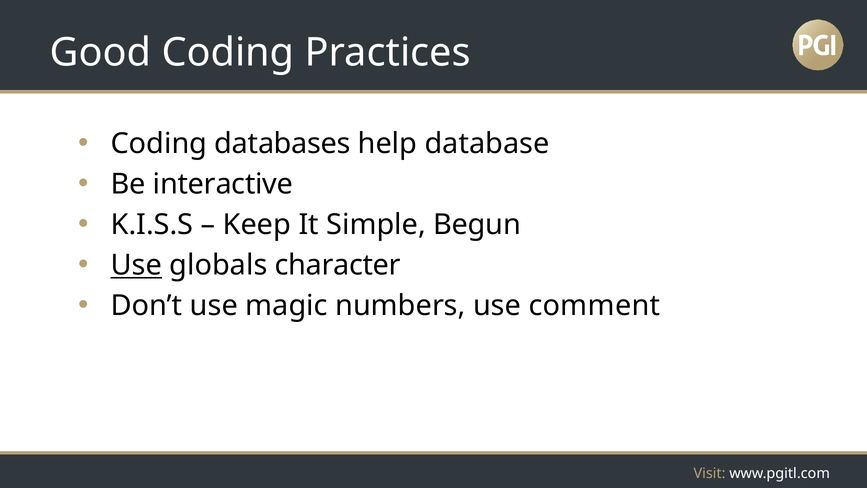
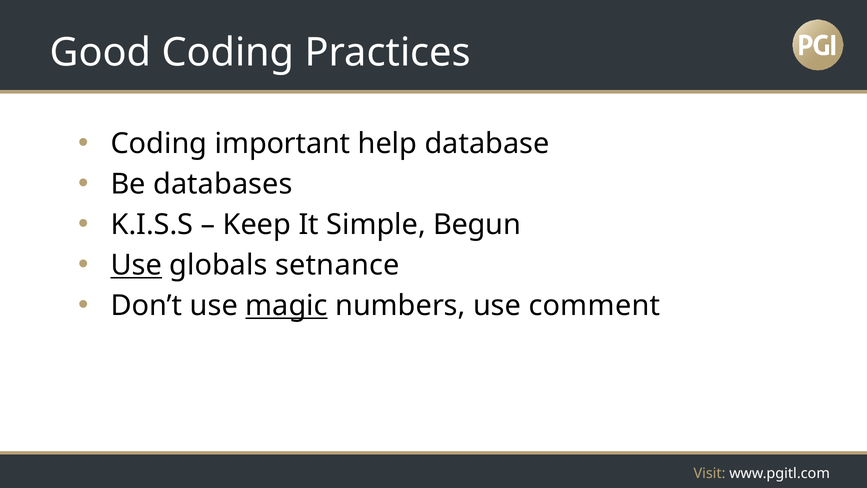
databases: databases -> important (283, 144)
interactive: interactive -> databases (223, 184)
character: character -> setnance (337, 265)
magic underline: none -> present (286, 306)
